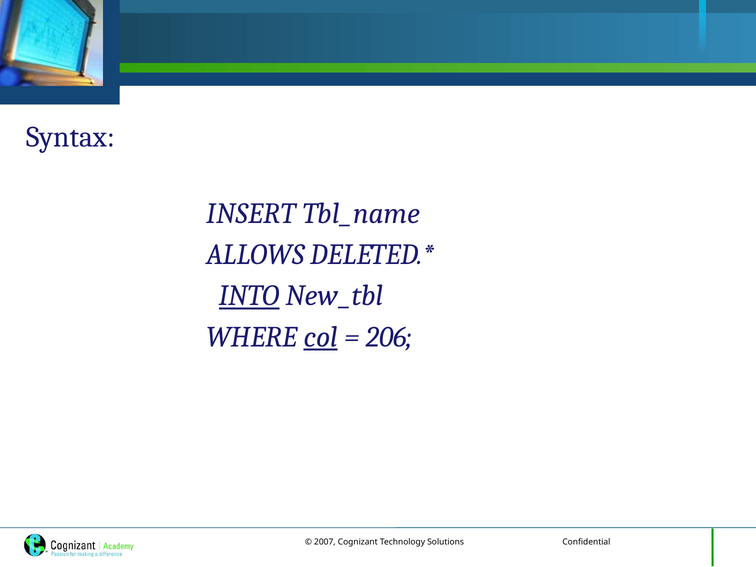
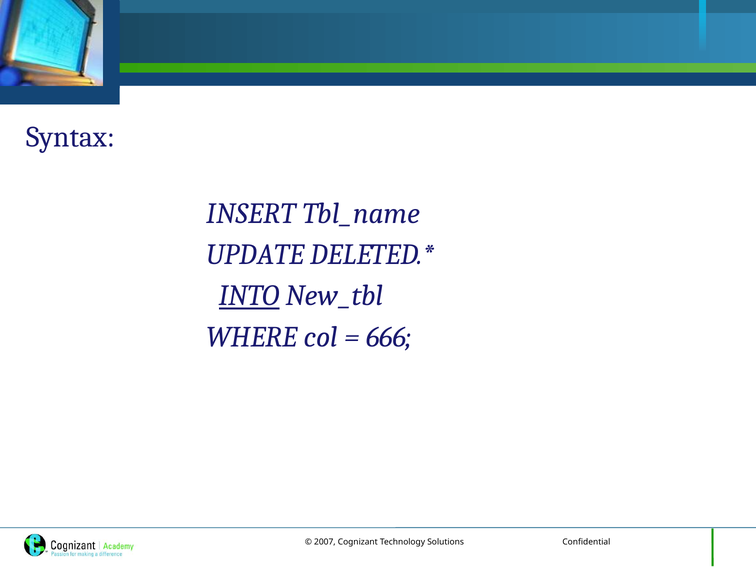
ALLOWS: ALLOWS -> UPDATE (255, 255)
col underline: present -> none (321, 337)
206: 206 -> 666 (389, 337)
